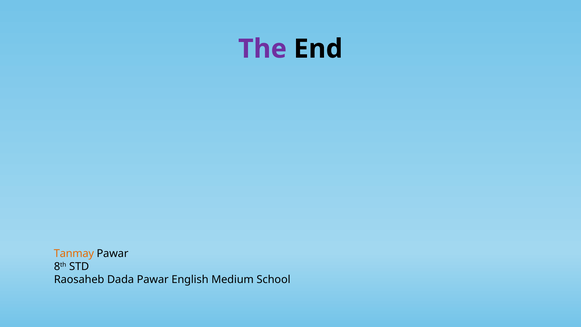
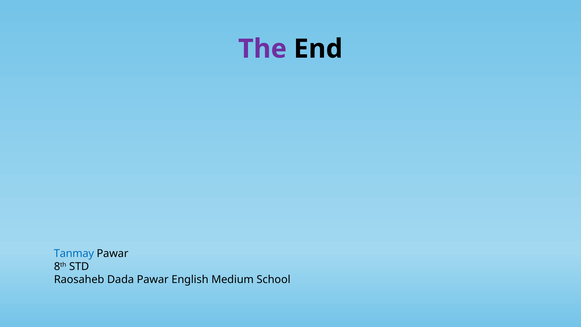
Tanmay colour: orange -> blue (74, 253)
